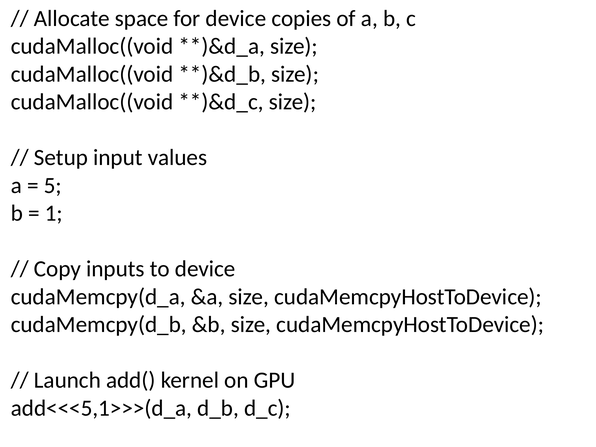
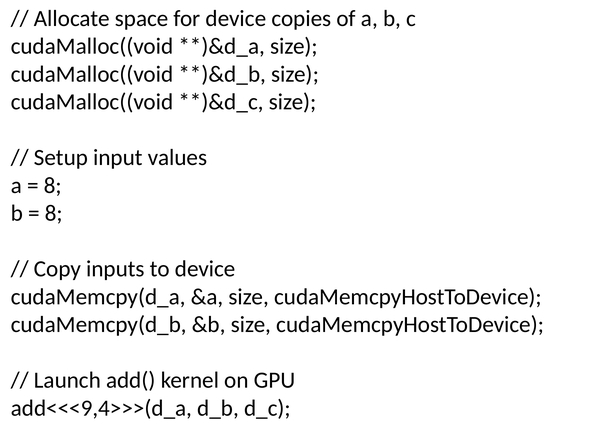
5: 5 -> 8 (53, 185)
1: 1 -> 8 (54, 213)
add<<<5,1>>>(d_a: add<<<5,1>>>(d_a -> add<<<9,4>>>(d_a (101, 408)
